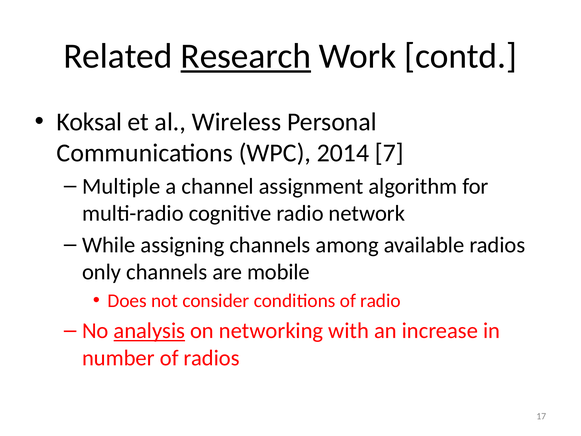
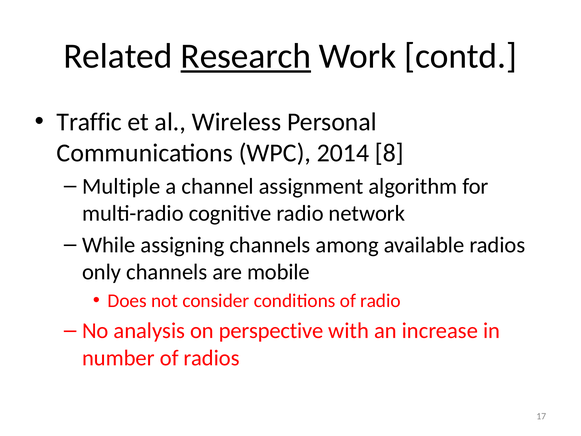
Koksal: Koksal -> Traffic (89, 122)
7: 7 -> 8 (389, 153)
analysis underline: present -> none (149, 331)
networking: networking -> perspective (271, 331)
